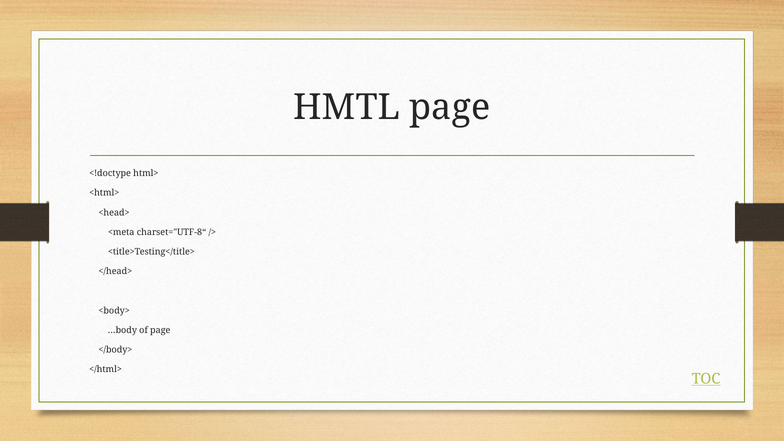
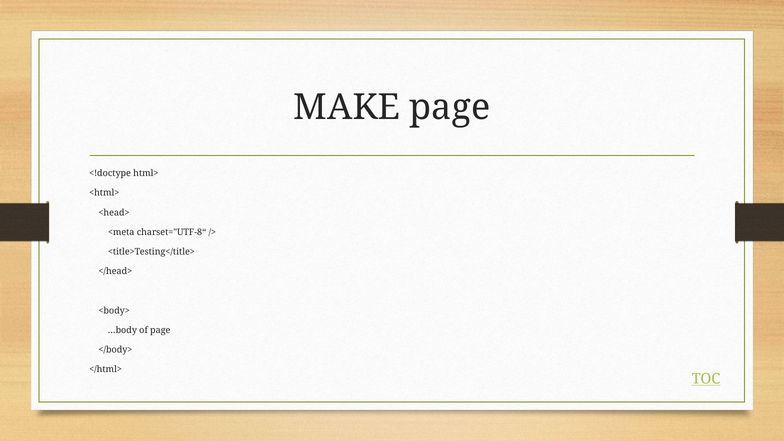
HMTL: HMTL -> MAKE (347, 108)
